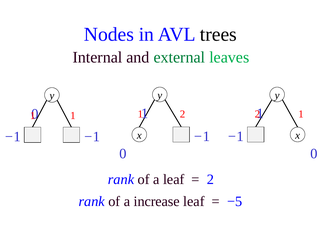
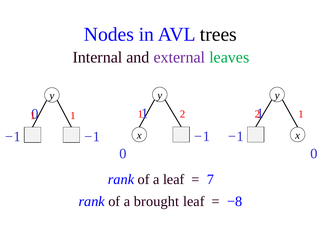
external colour: green -> purple (179, 57)
2: 2 -> 7 (210, 179)
increase: increase -> brought (157, 201)
−5: −5 -> −8 (235, 201)
